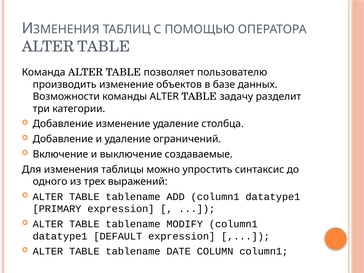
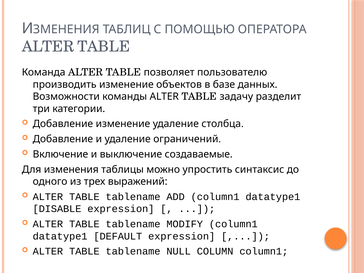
PRIMARY: PRIMARY -> DISABLE (57, 209)
DATE: DATE -> NULL (179, 251)
